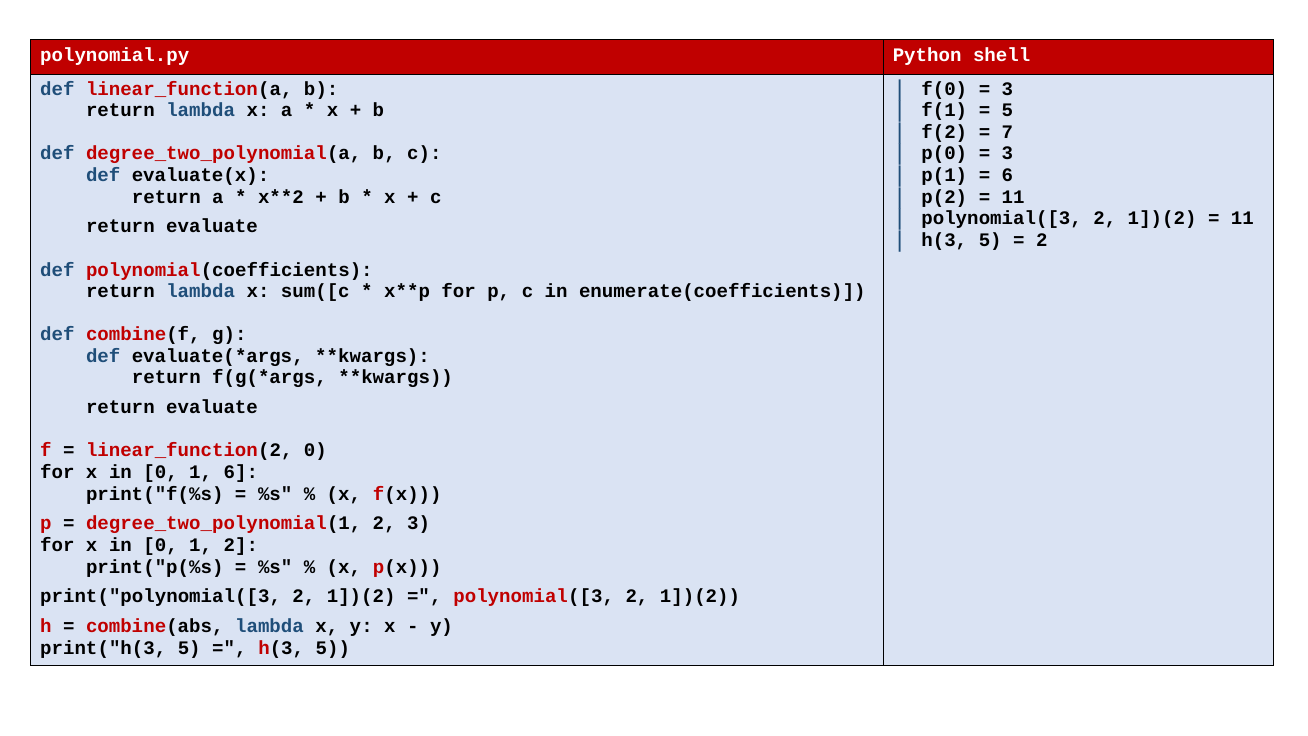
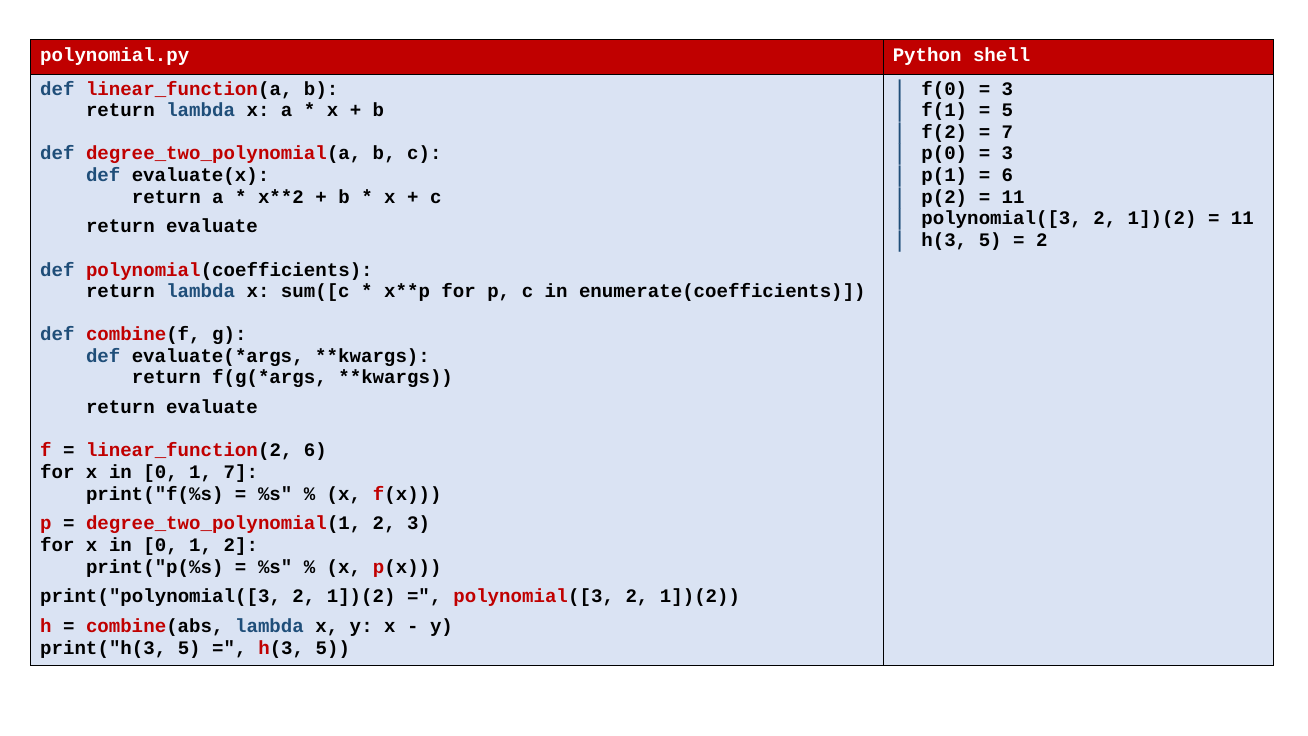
0: 0 -> 6 (315, 451)
1 6: 6 -> 7 (241, 472)
